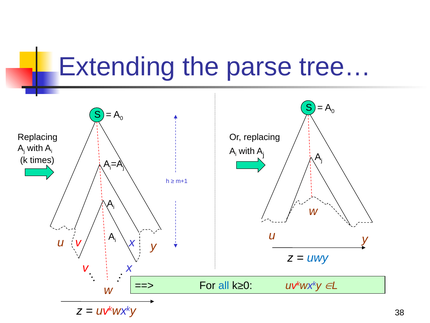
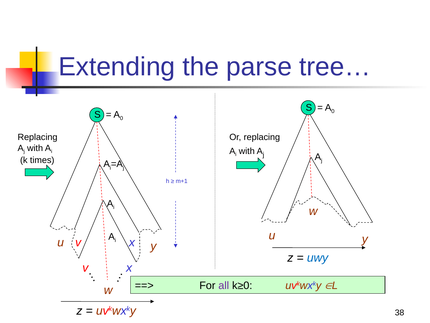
all colour: blue -> purple (224, 285)
